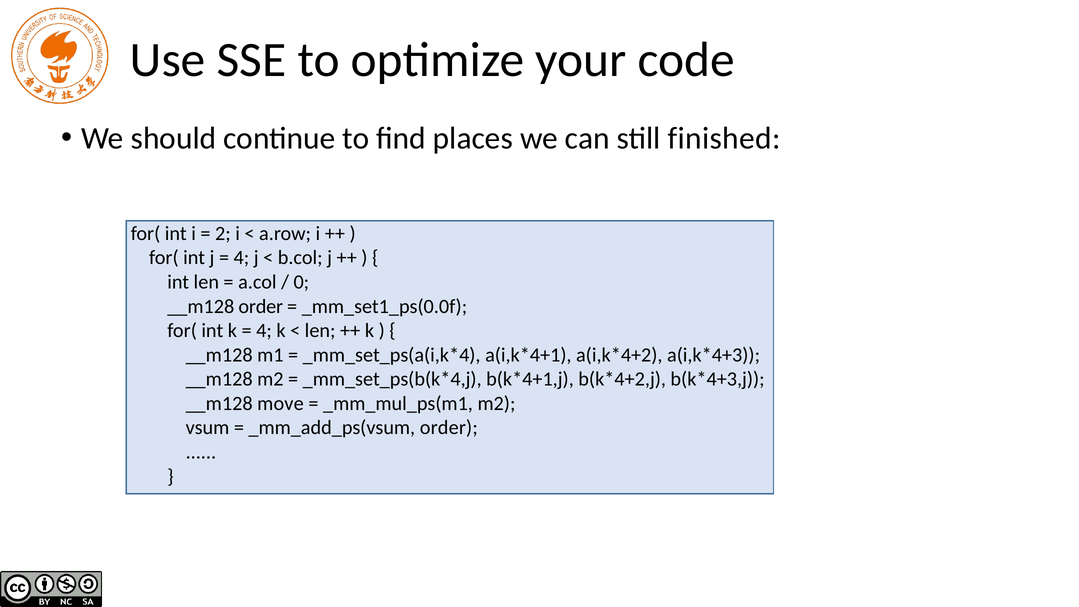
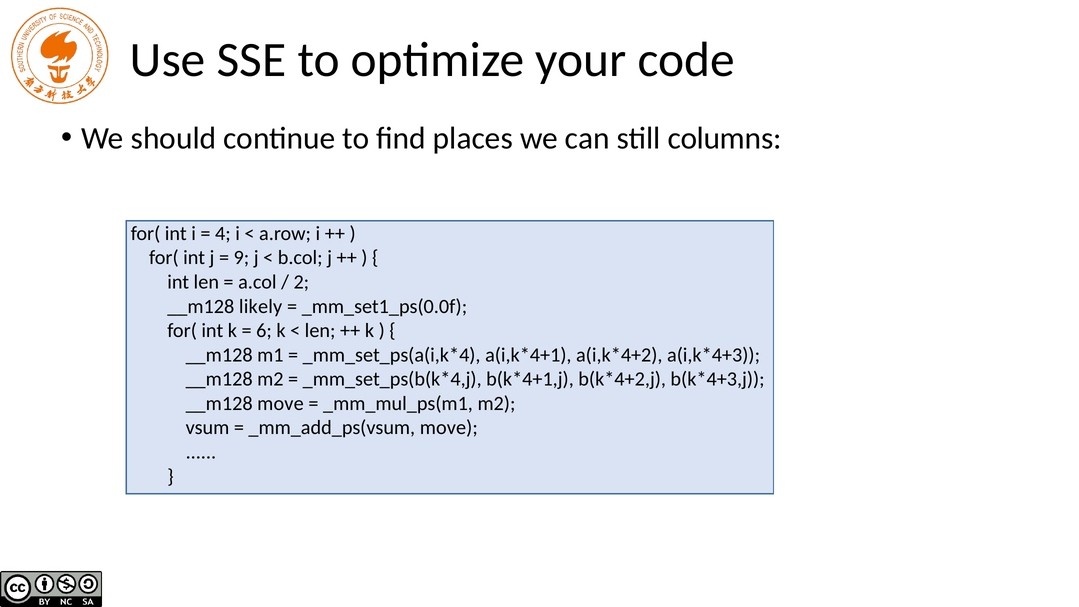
finished: finished -> columns (724, 138)
2: 2 -> 4 (223, 234)
4: 4 -> 9 (241, 258)
0: 0 -> 2 (301, 282)
__m128 order: order -> likely (261, 306)
4: 4 -> 6 (264, 331)
_mm_add_ps(vsum order: order -> move (449, 428)
